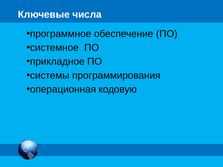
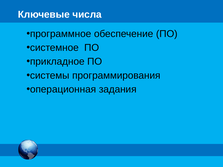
кодовую: кодовую -> задания (118, 89)
